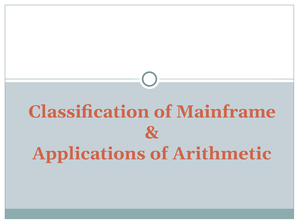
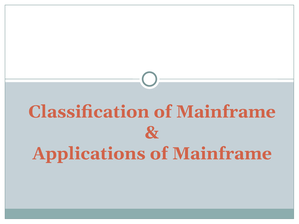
Applications of Arithmetic: Arithmetic -> Mainframe (222, 154)
